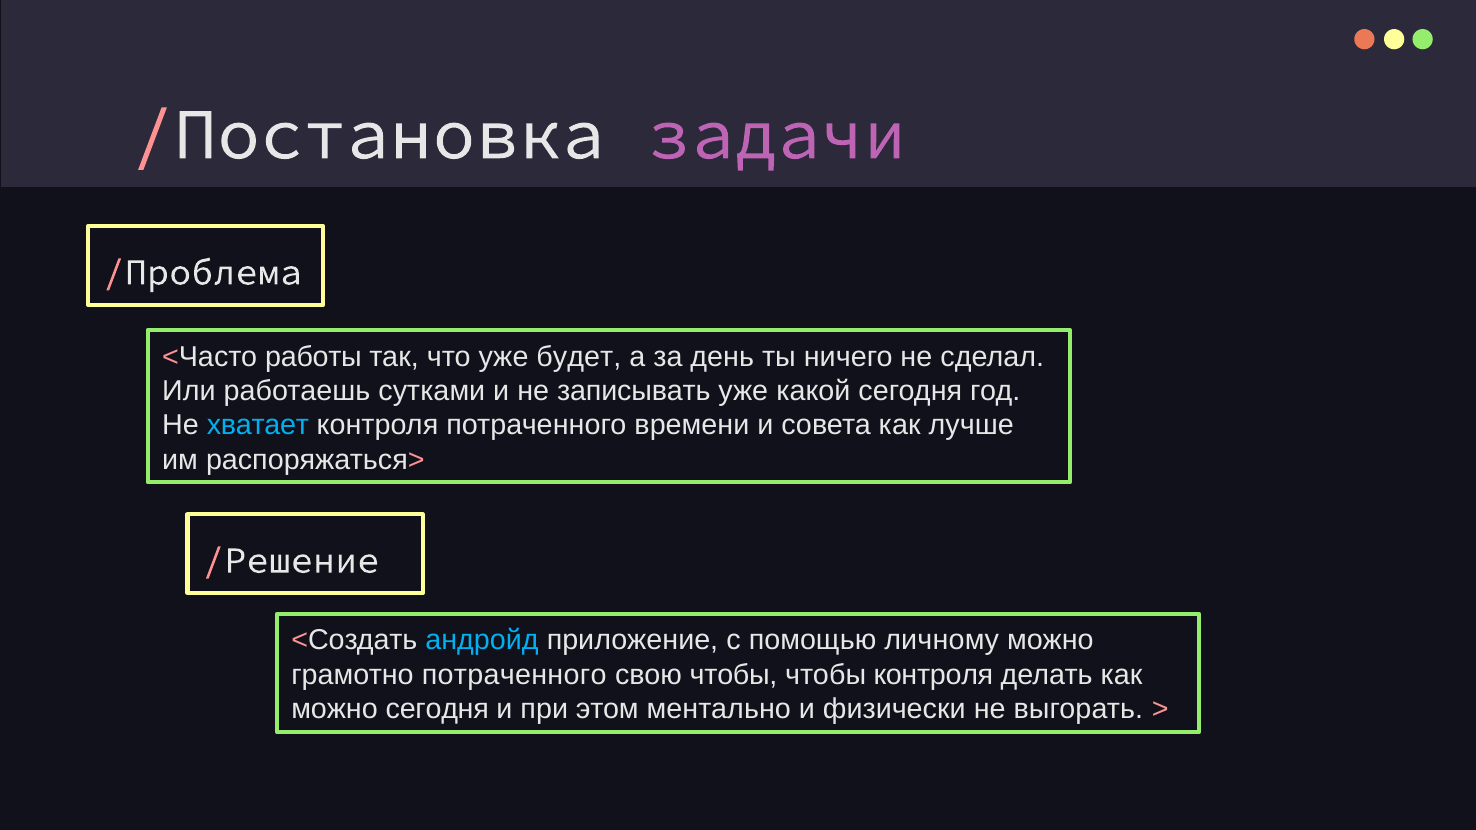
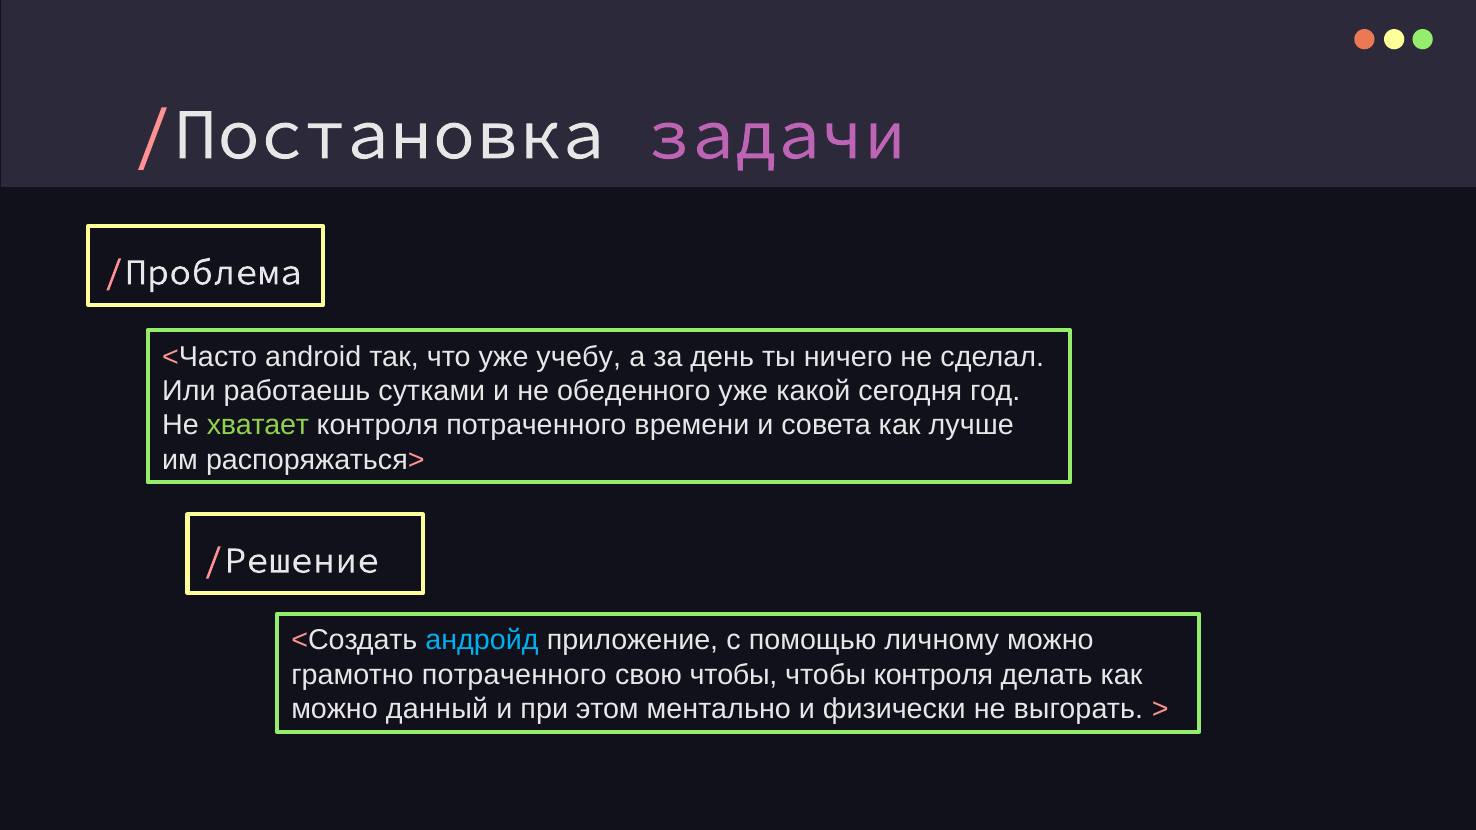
работы: работы -> android (313, 357)
будет: будет -> учебу (579, 357)
записывать: записывать -> обеденного (634, 391)
хватает colour: light blue -> light green (258, 426)
можно сегодня: сегодня -> данный (437, 710)
